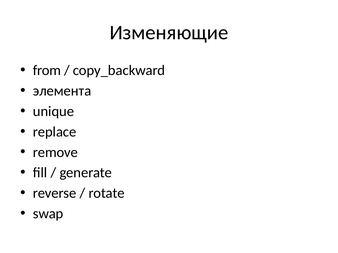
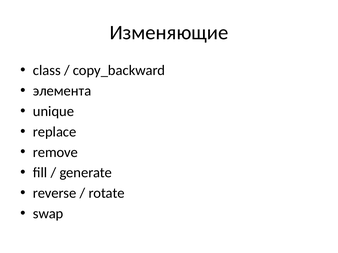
from: from -> class (47, 71)
